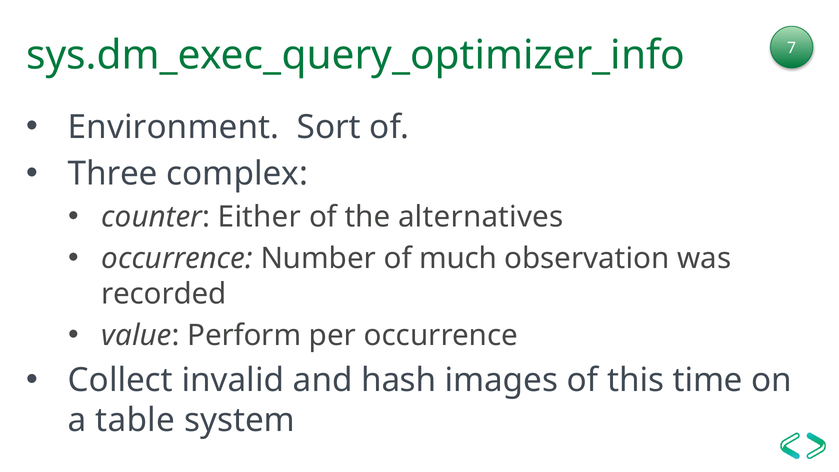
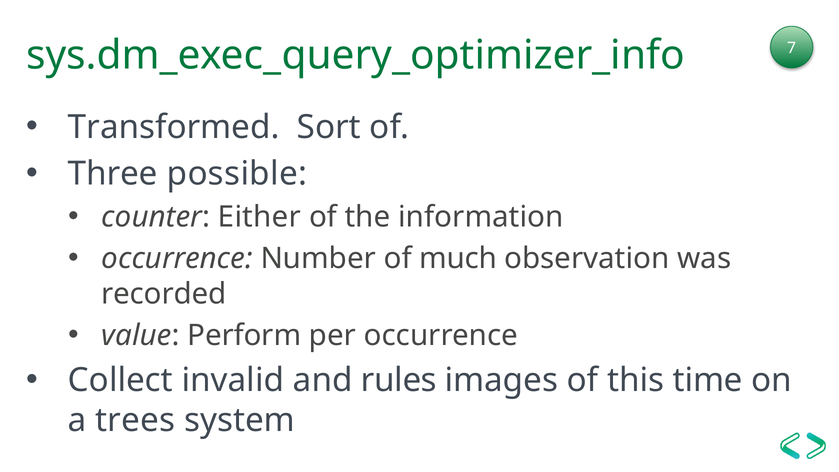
Environment: Environment -> Transformed (174, 127)
complex: complex -> possible (237, 174)
alternatives: alternatives -> information (481, 217)
hash: hash -> rules (399, 380)
table: table -> trees (135, 420)
